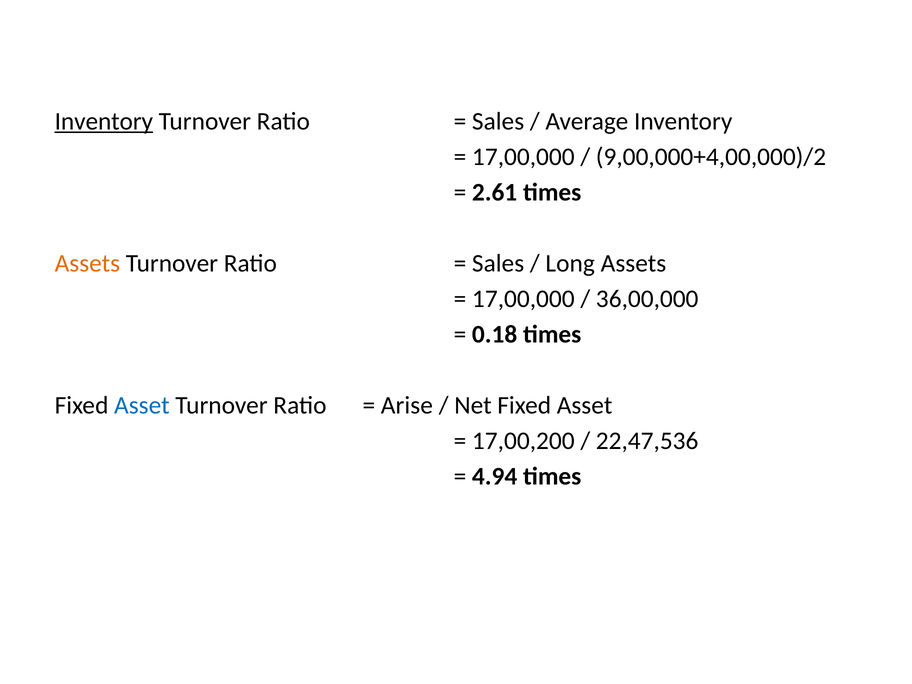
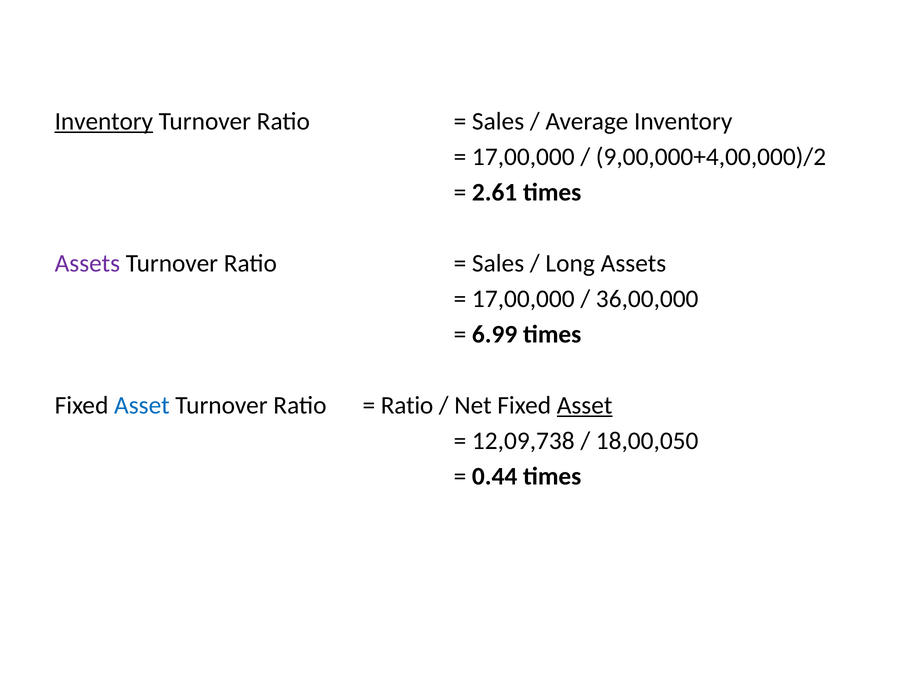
Assets colour: orange -> purple (87, 263)
0.18: 0.18 -> 6.99 (495, 334)
Arise: Arise -> Ratio (407, 405)
Asset underline: none -> present (585, 405)
17,00,200: 17,00,200 -> 12,09,738 (523, 441)
22,47,536: 22,47,536 -> 18,00,050 (647, 441)
4.94: 4.94 -> 0.44 (495, 476)
